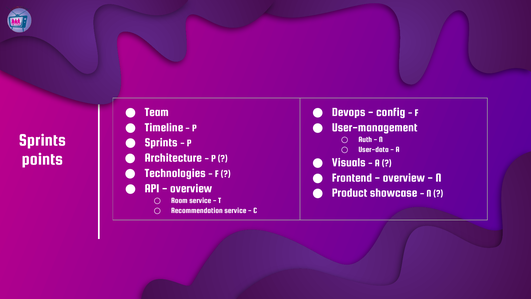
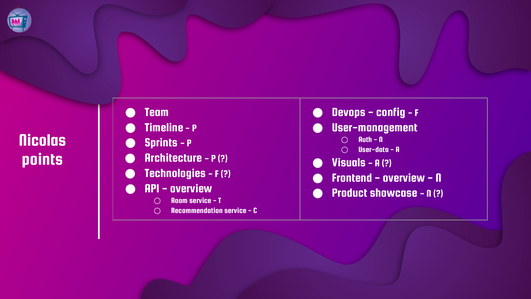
Sprints: Sprints -> Nicolas (42, 140)
